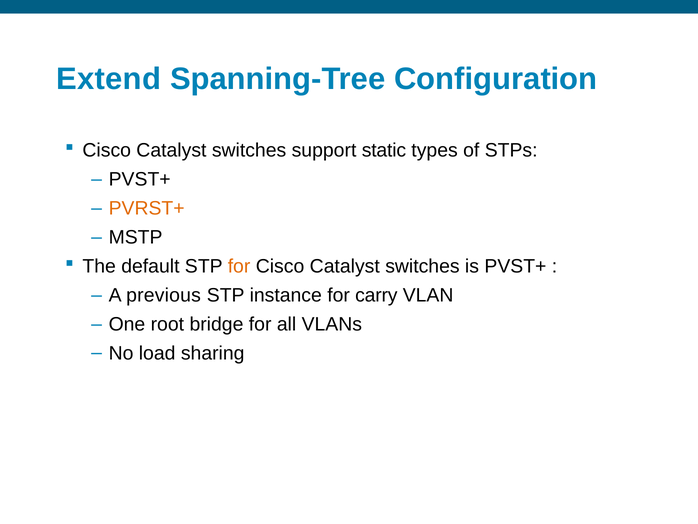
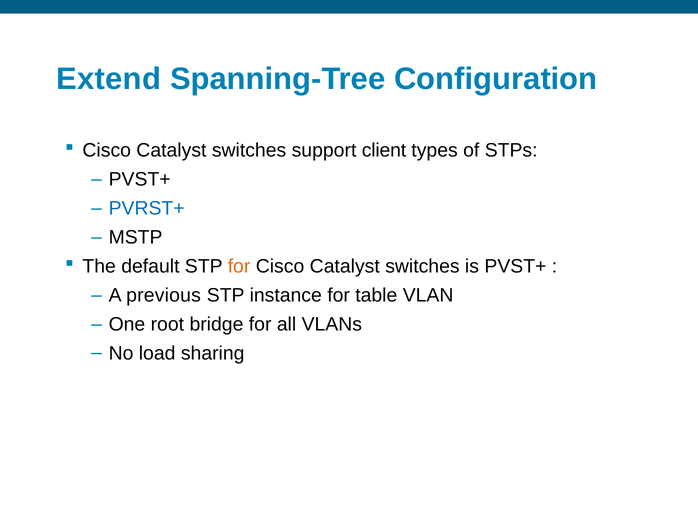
static: static -> client (384, 150)
PVRST+ colour: orange -> blue (147, 208)
carry: carry -> table (376, 295)
